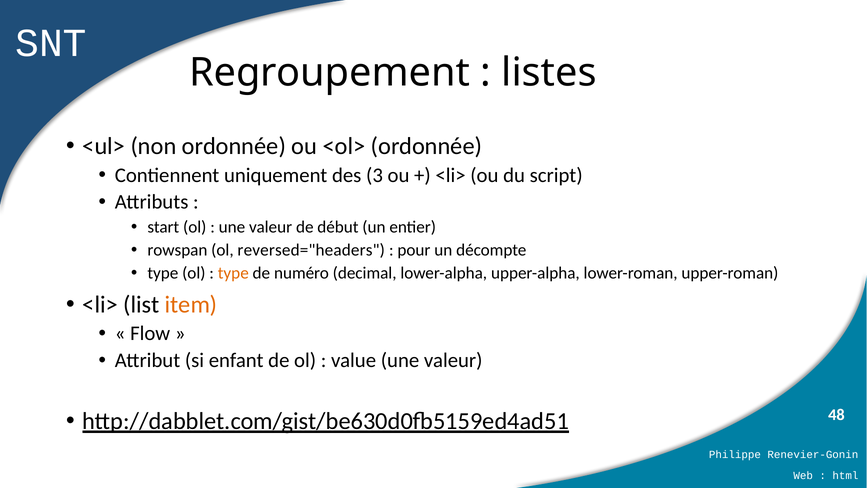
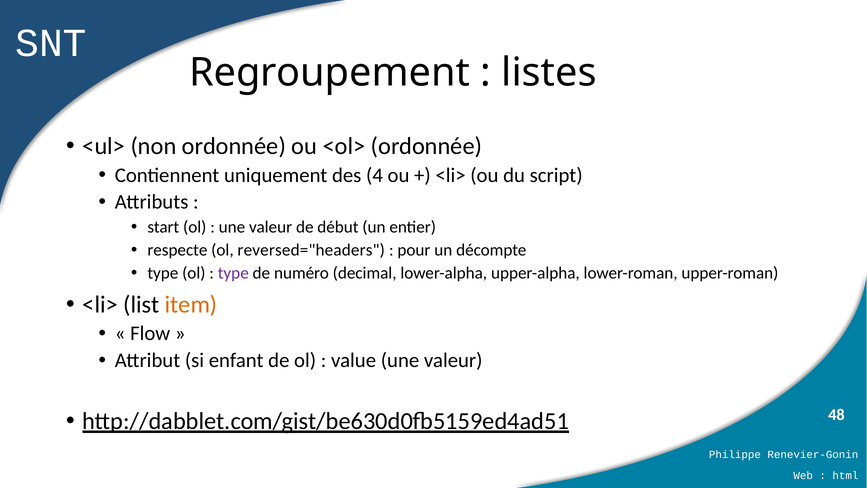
3: 3 -> 4 (374, 175)
rowspan: rowspan -> respecte (177, 250)
type colour: orange -> purple (233, 273)
